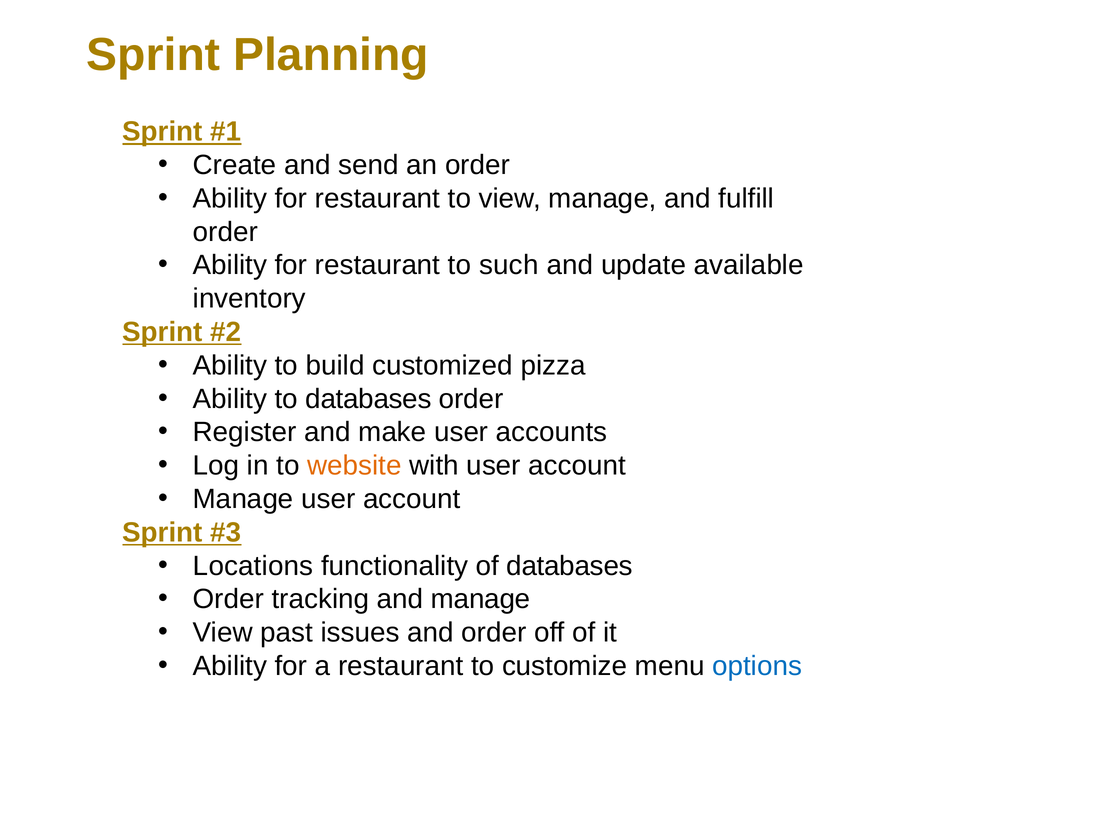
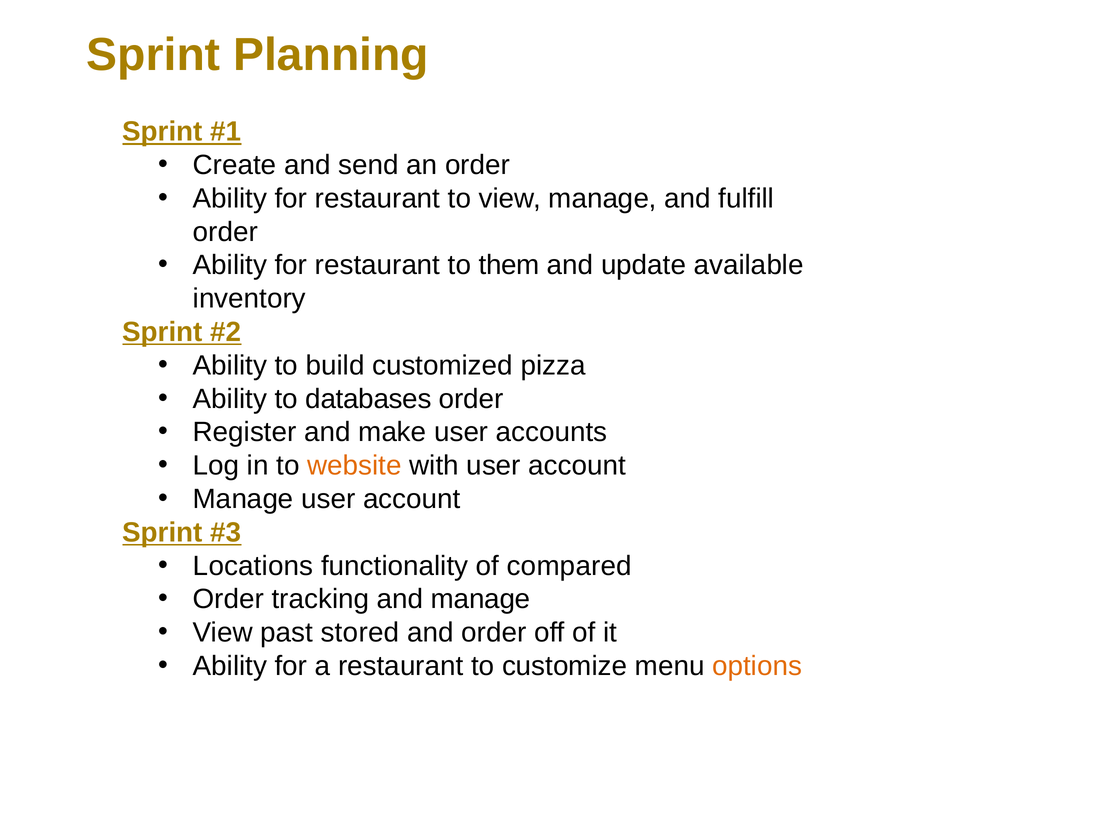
such: such -> them (509, 265)
of databases: databases -> compared (569, 566)
issues: issues -> stored (360, 633)
options colour: blue -> orange (757, 666)
